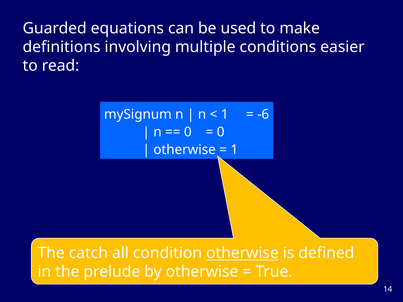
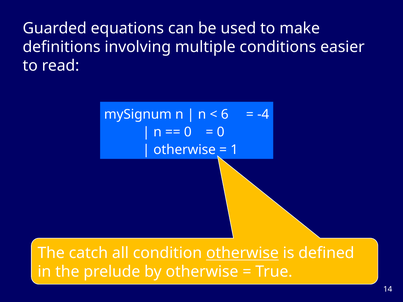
1: 1 -> 6 (225, 114)
-6: -6 -> -4 (263, 114)
